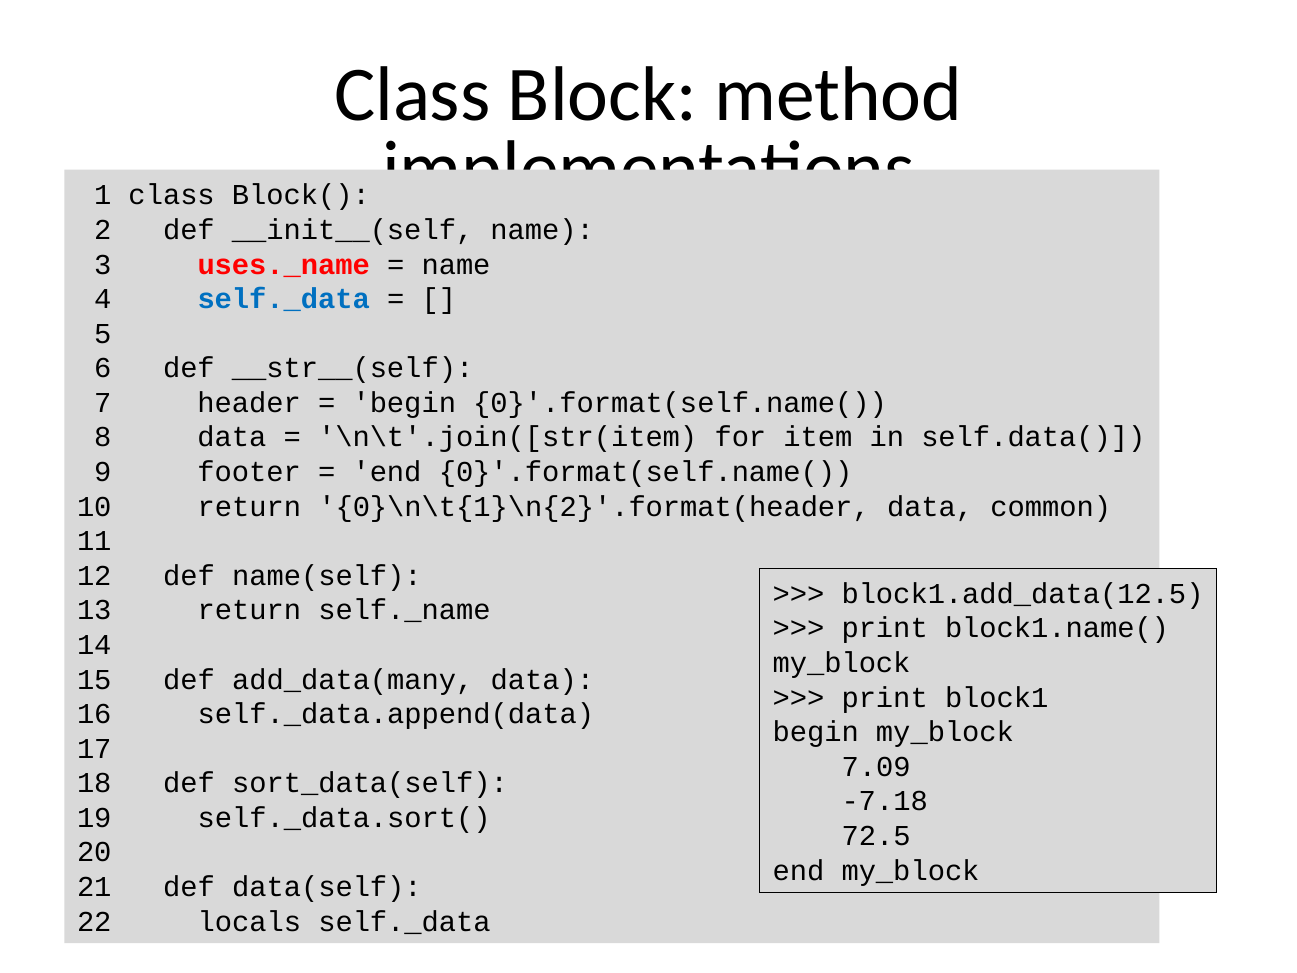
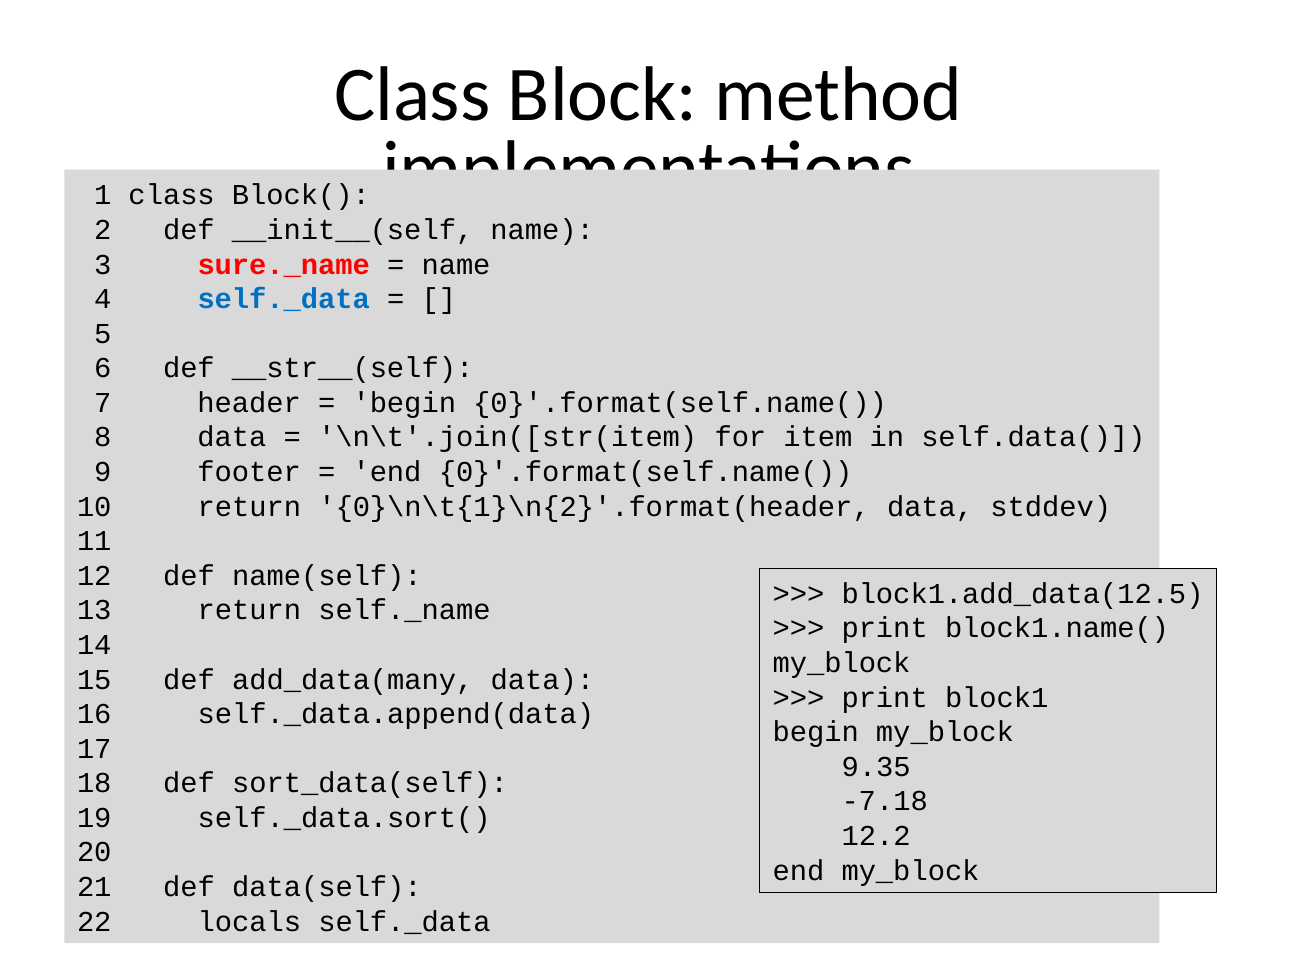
uses._name: uses._name -> sure._name (284, 265)
common: common -> stddev (1051, 506)
7.09: 7.09 -> 9.35 (876, 767)
72.5: 72.5 -> 12.2 (876, 836)
